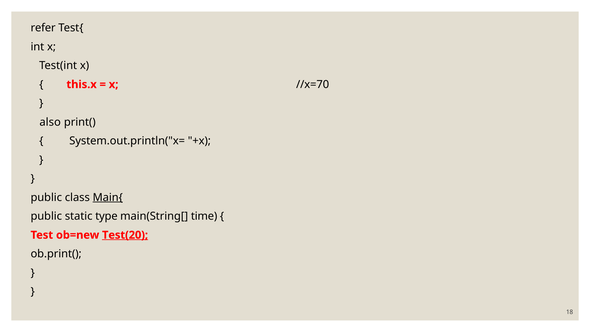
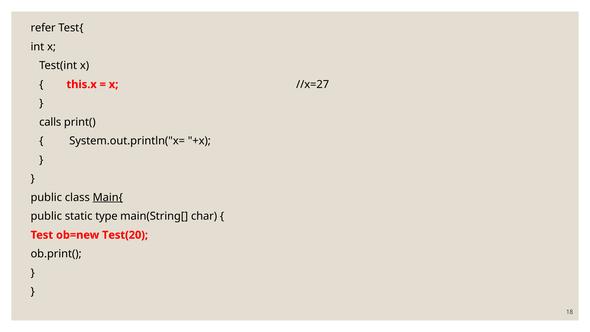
//x=70: //x=70 -> //x=27 (313, 84)
also: also -> calls (50, 122)
time: time -> char (204, 216)
Test(20 underline: present -> none (125, 235)
